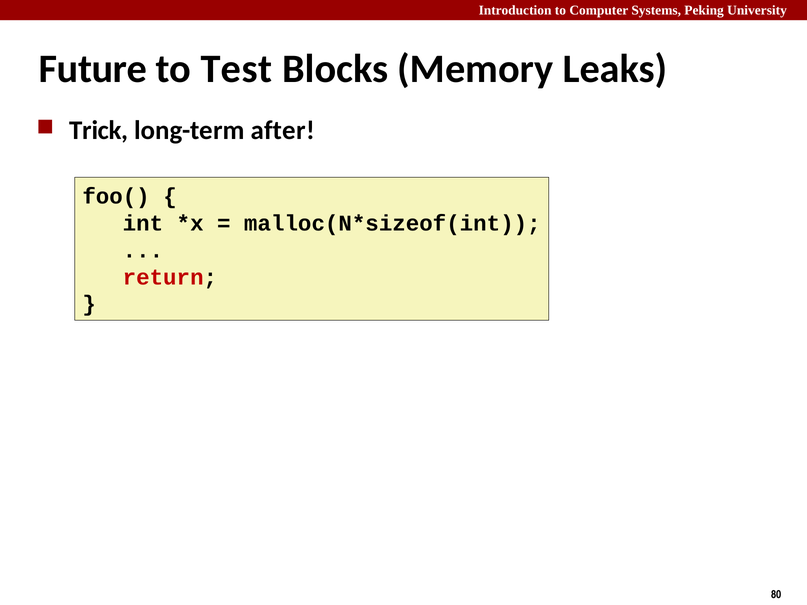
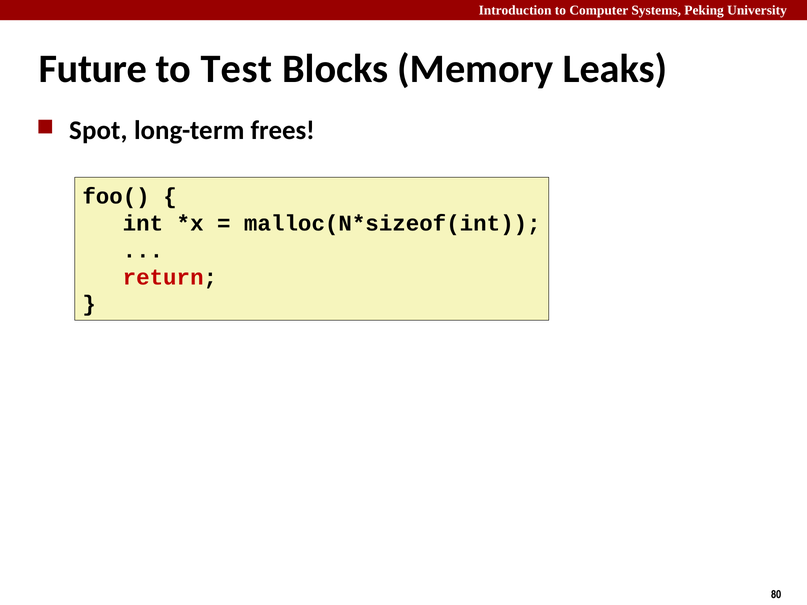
Trick: Trick -> Spot (99, 130)
after: after -> frees (283, 130)
